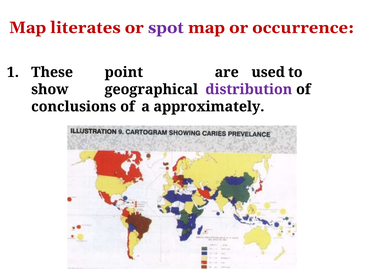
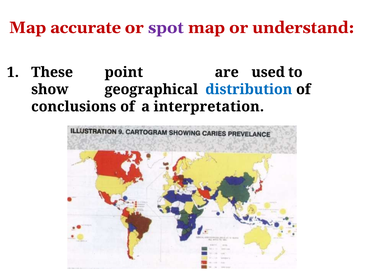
literates: literates -> accurate (86, 28)
occurrence: occurrence -> understand (303, 28)
distribution colour: purple -> blue (249, 89)
approximately: approximately -> interpretation (209, 106)
